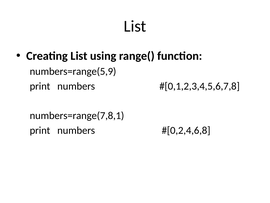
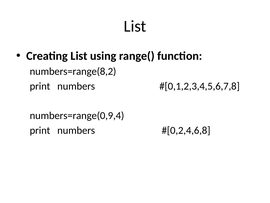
numbers=range(5,9: numbers=range(5,9 -> numbers=range(8,2 (73, 71)
numbers=range(7,8,1: numbers=range(7,8,1 -> numbers=range(0,9,4 (77, 115)
